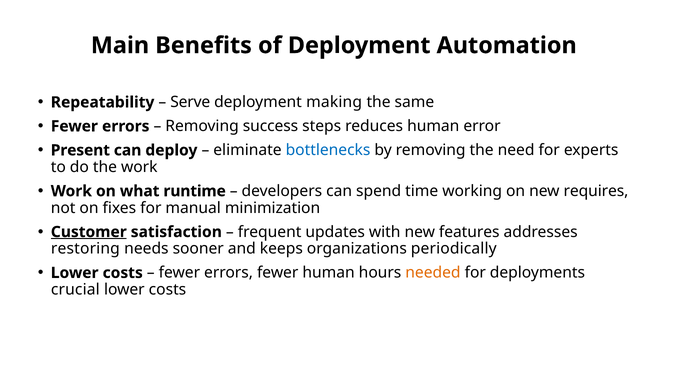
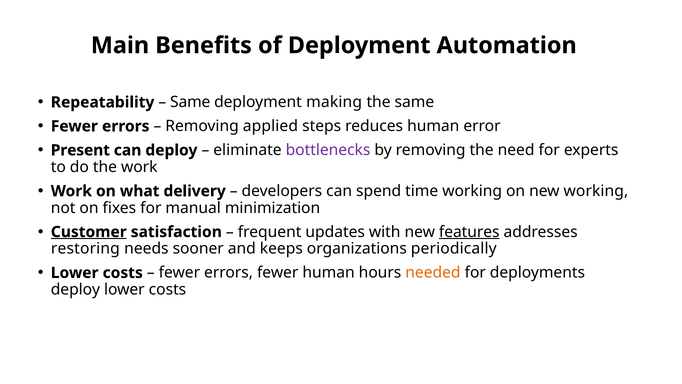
Serve: Serve -> Same (190, 102)
success: success -> applied (270, 126)
bottlenecks colour: blue -> purple (328, 150)
runtime: runtime -> delivery (195, 191)
new requires: requires -> working (596, 191)
features underline: none -> present (469, 232)
crucial: crucial -> deploy (75, 289)
